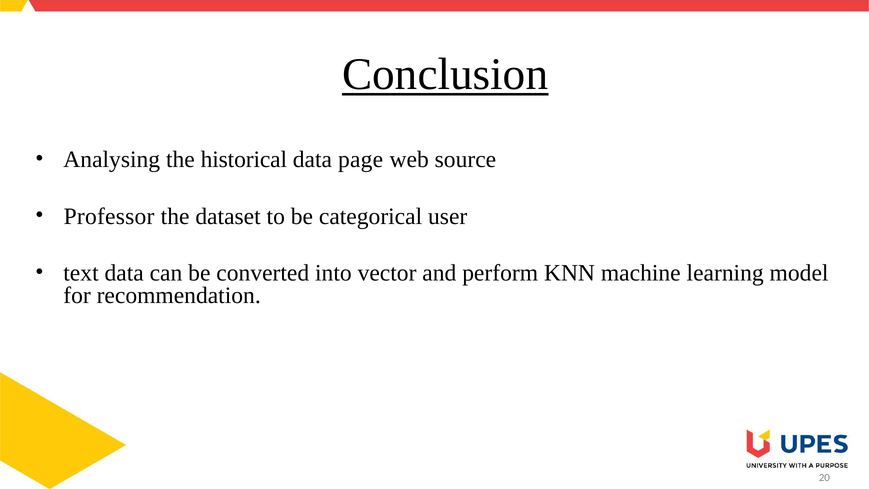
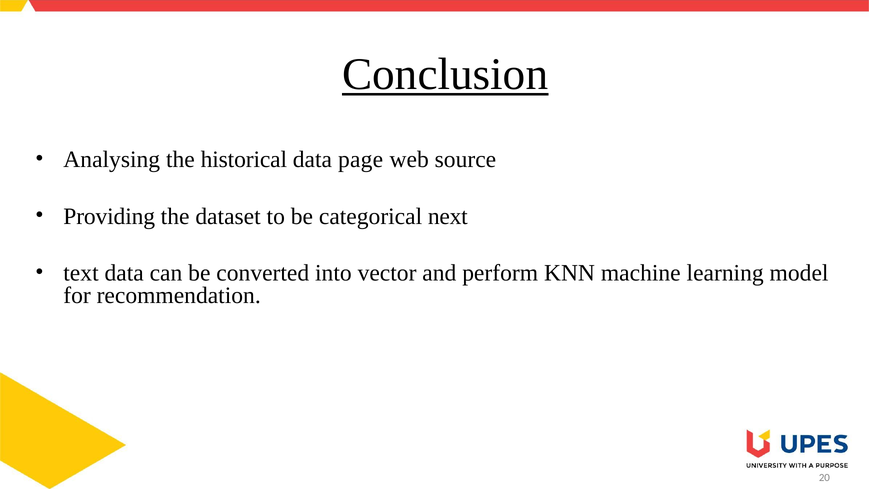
Professor: Professor -> Providing (109, 216)
user: user -> next (448, 216)
